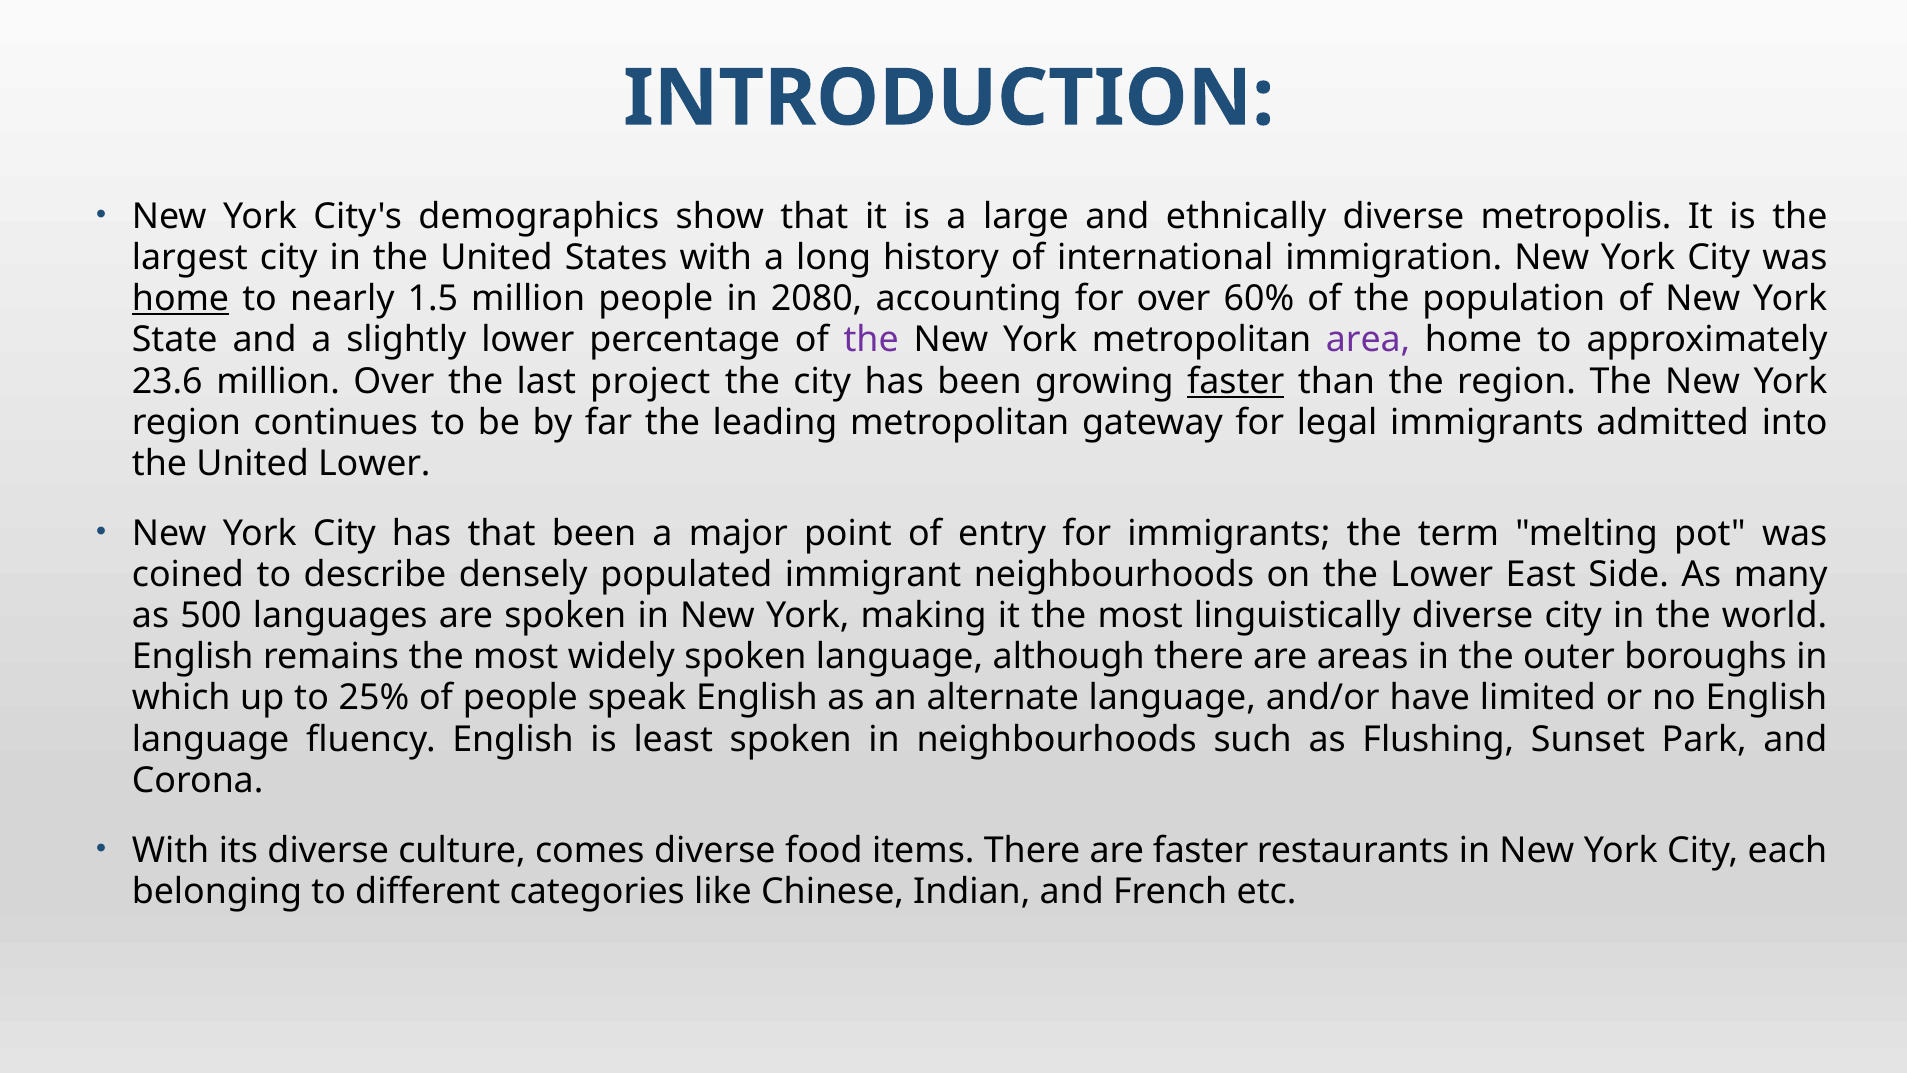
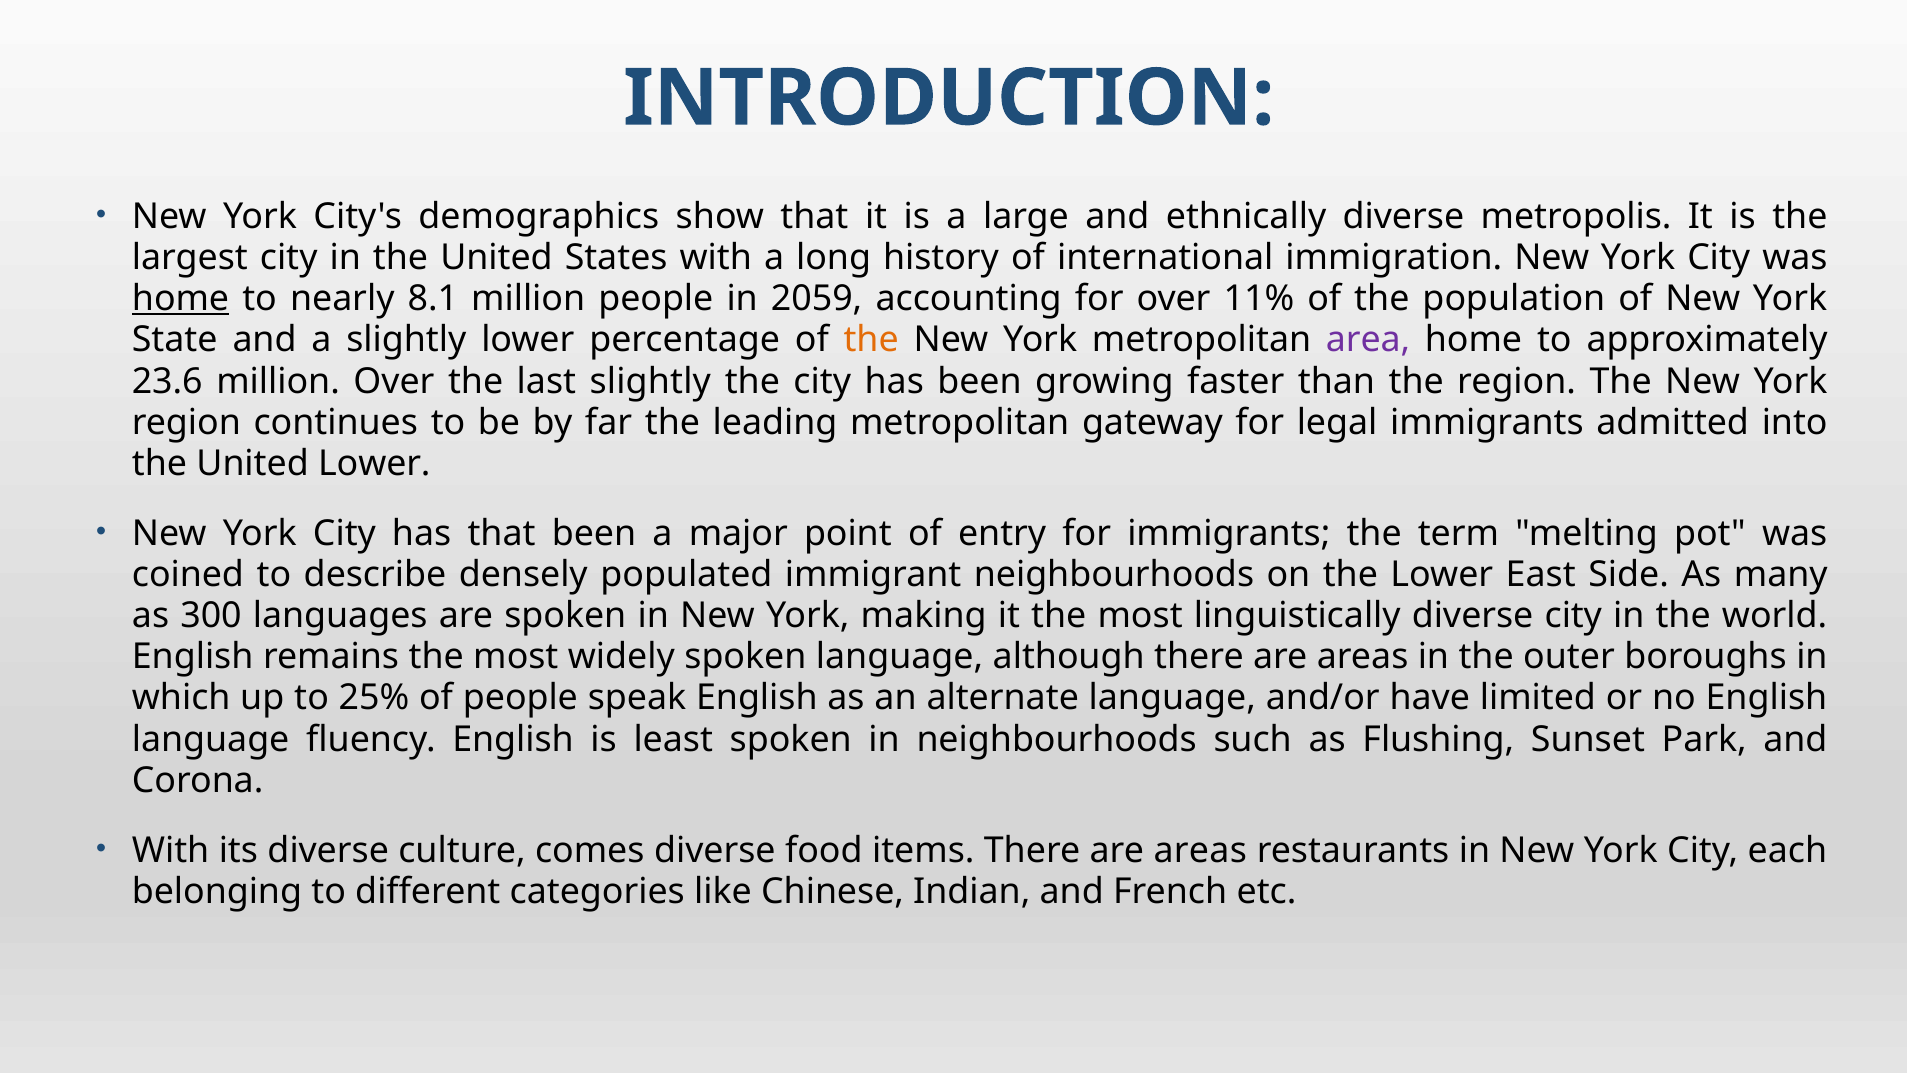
1.5: 1.5 -> 8.1 (433, 299)
2080: 2080 -> 2059 (817, 299)
60%: 60% -> 11% (1259, 299)
the colour: purple -> orange (871, 340)
last project: project -> slightly (650, 381)
faster underline: present -> none (1236, 381)
500: 500 -> 300 (211, 616)
items There are faster: faster -> areas (1200, 850)
